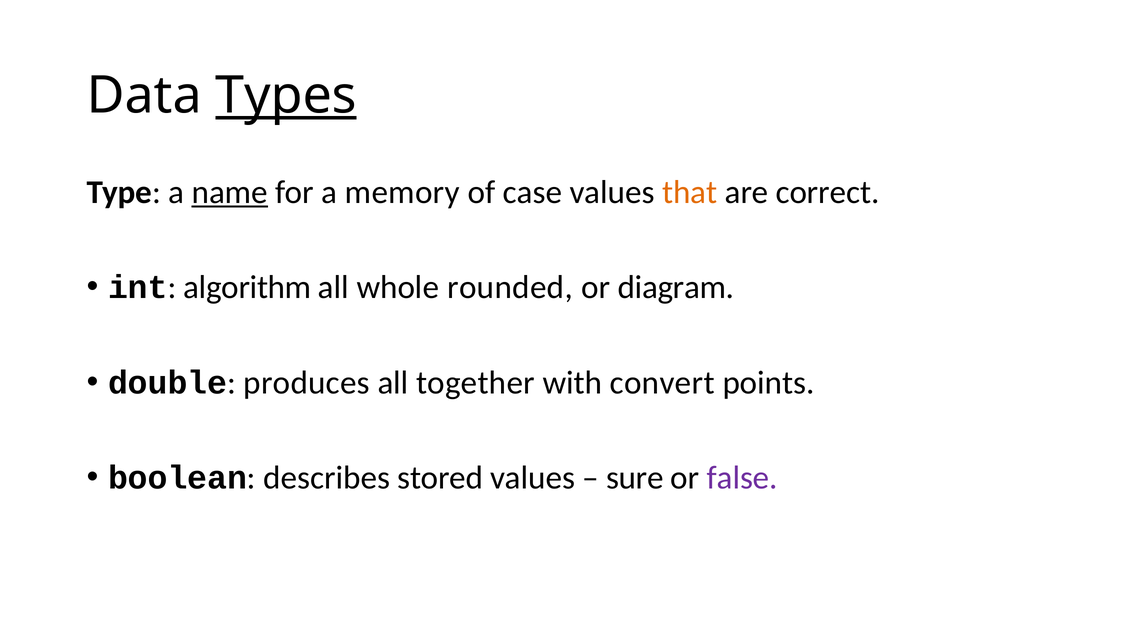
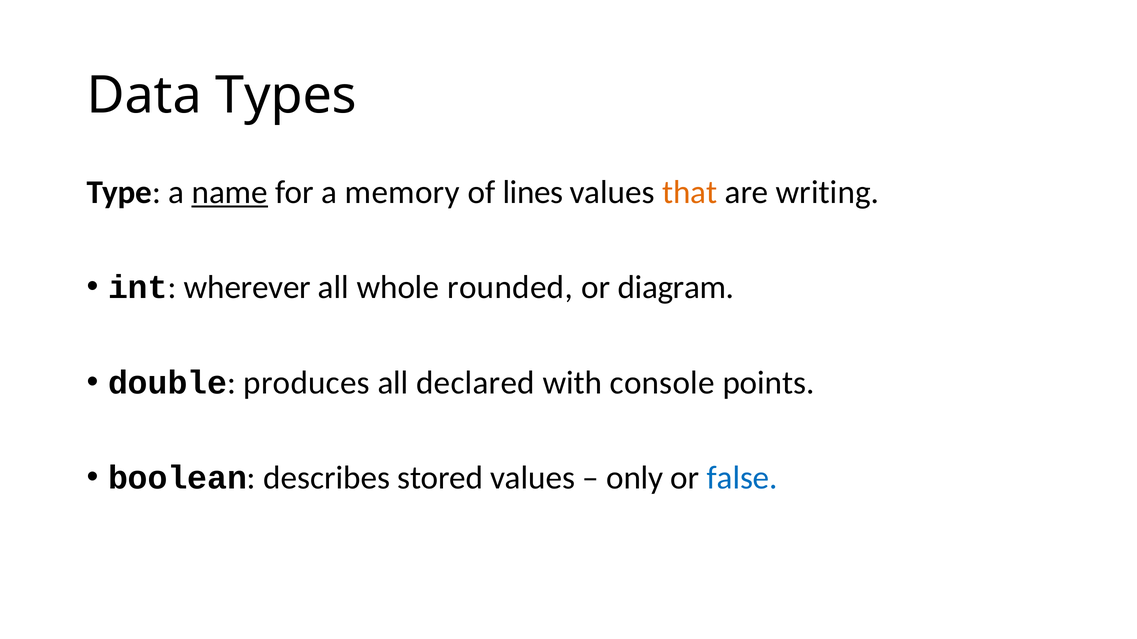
Types underline: present -> none (286, 96)
case: case -> lines (533, 192)
correct: correct -> writing (827, 192)
algorithm: algorithm -> wherever (247, 288)
together: together -> declared (475, 383)
convert: convert -> console (662, 383)
sure: sure -> only (635, 478)
false colour: purple -> blue (742, 478)
